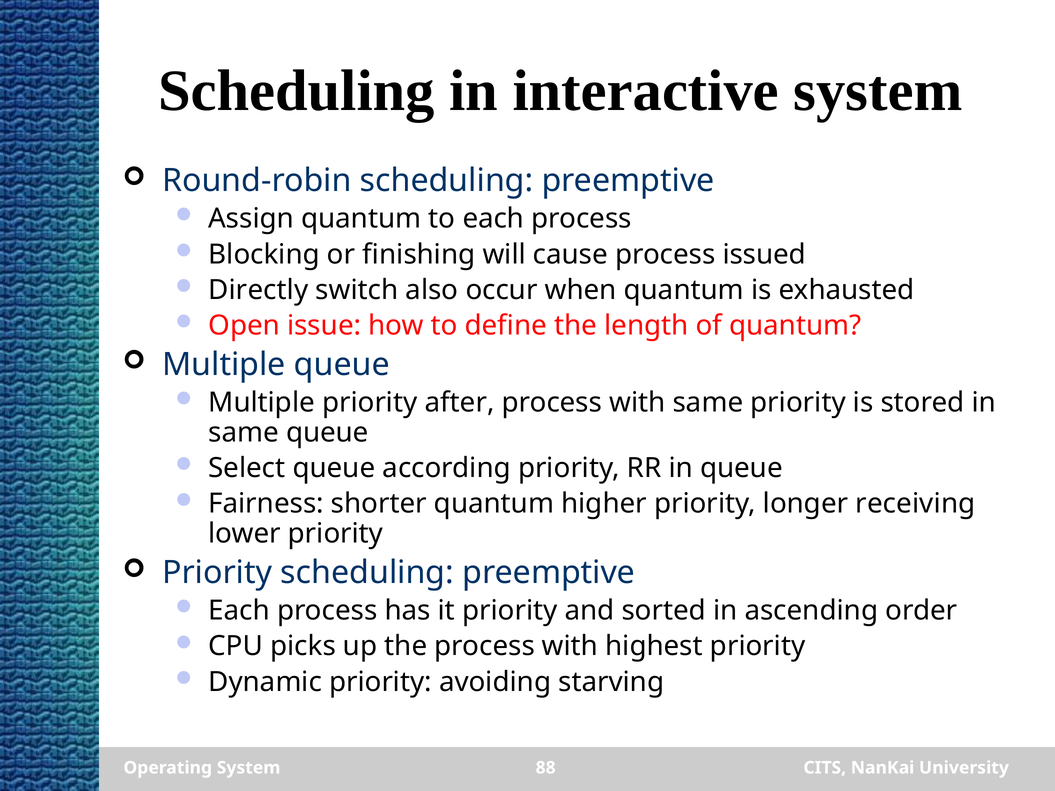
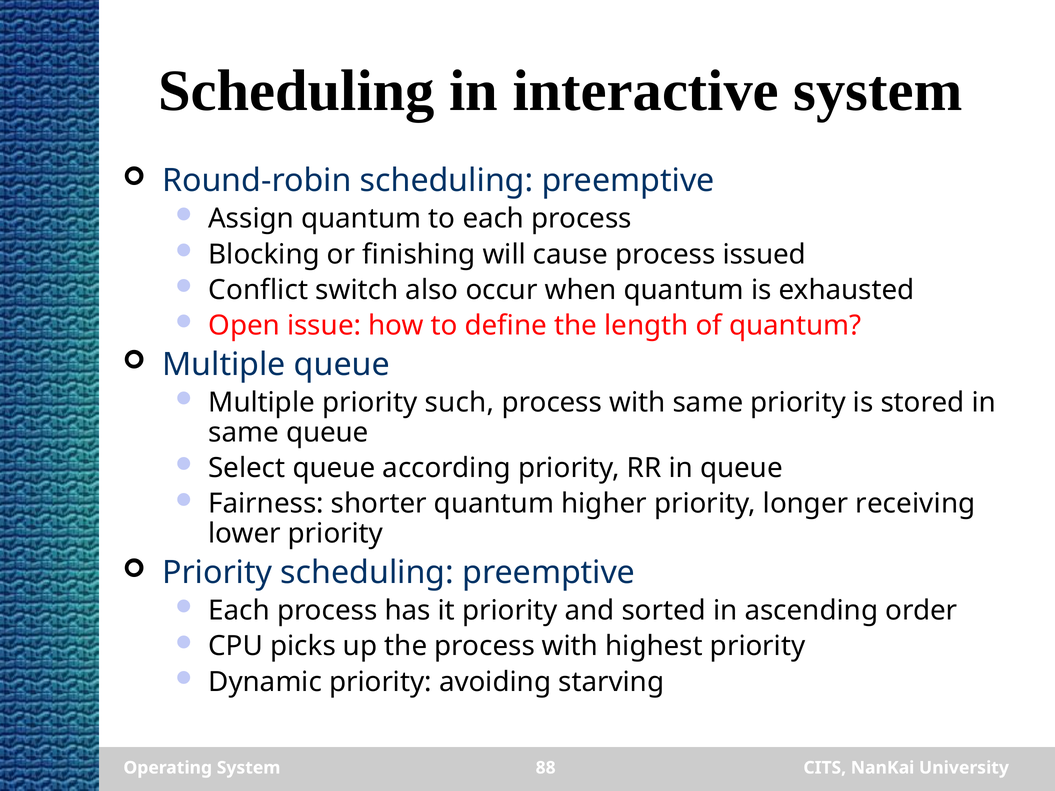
Directly: Directly -> Conflict (258, 290)
after: after -> such (459, 403)
